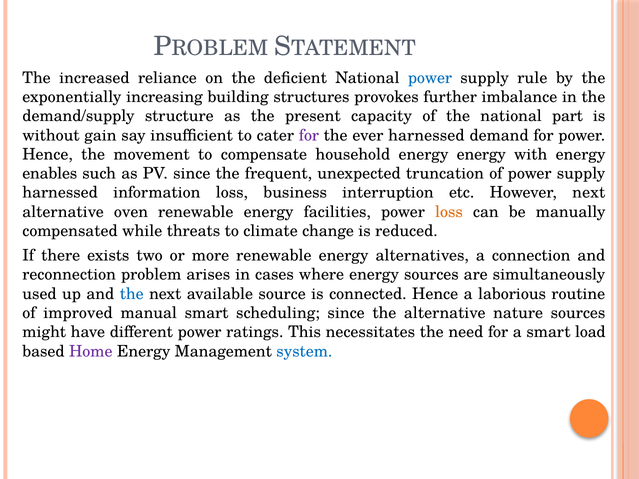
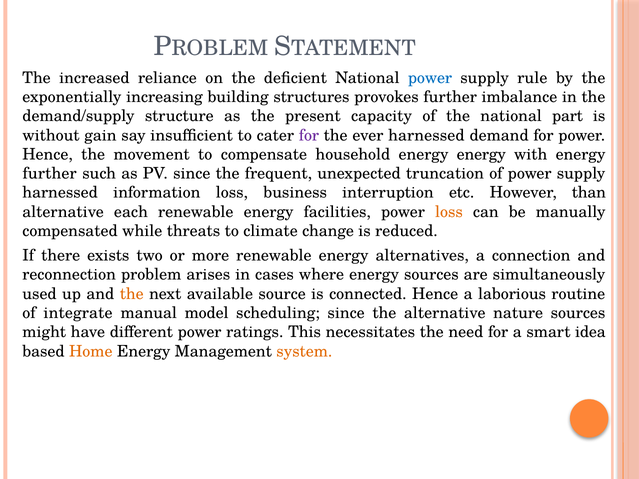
enables: enables -> further (50, 174)
However next: next -> than (589, 193)
oven: oven -> each (131, 212)
the colour: blue -> orange (132, 294)
improved: improved -> integrate (78, 313)
manual smart: smart -> model (207, 313)
load: load -> idea (590, 332)
Home colour: purple -> orange (91, 352)
system colour: blue -> orange (304, 352)
